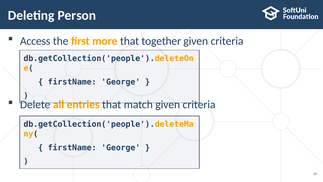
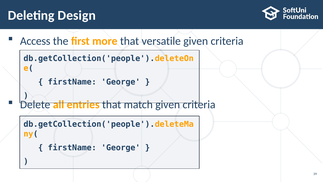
Person: Person -> Design (77, 15)
together: together -> versatile (161, 41)
